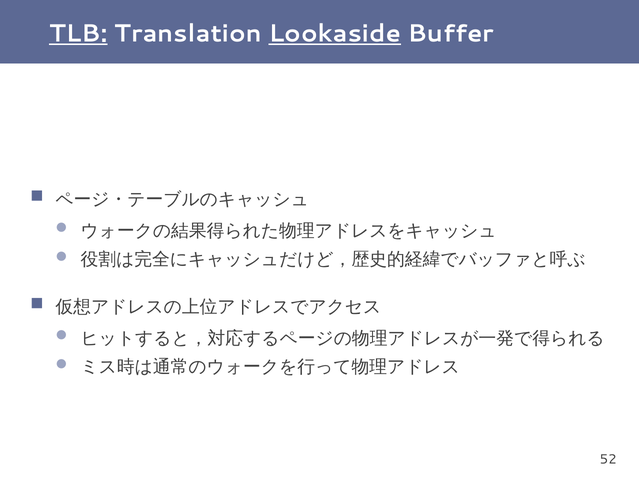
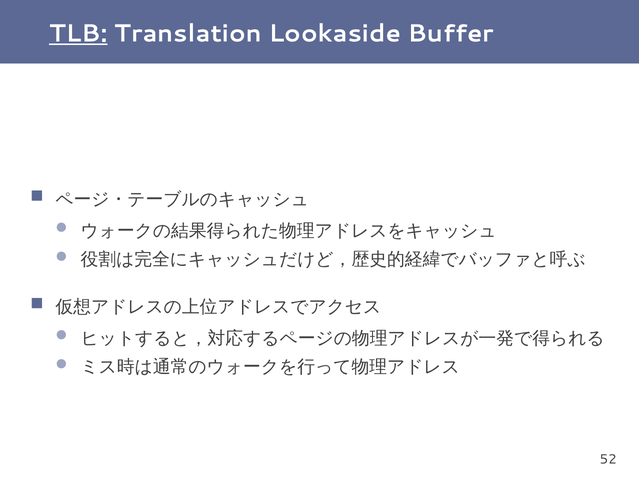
Lookaside underline: present -> none (335, 33)
